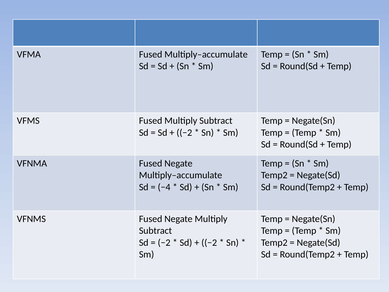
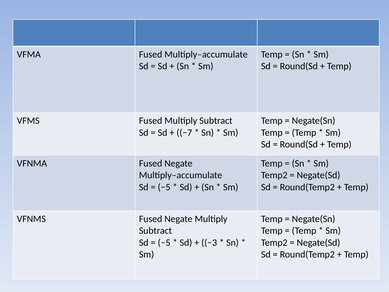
−2: −2 -> −7 (184, 133)
−4: −4 -> −5 (164, 187)
−2: −2 -> −5 (164, 242)
−2: −2 -> −3 (209, 242)
